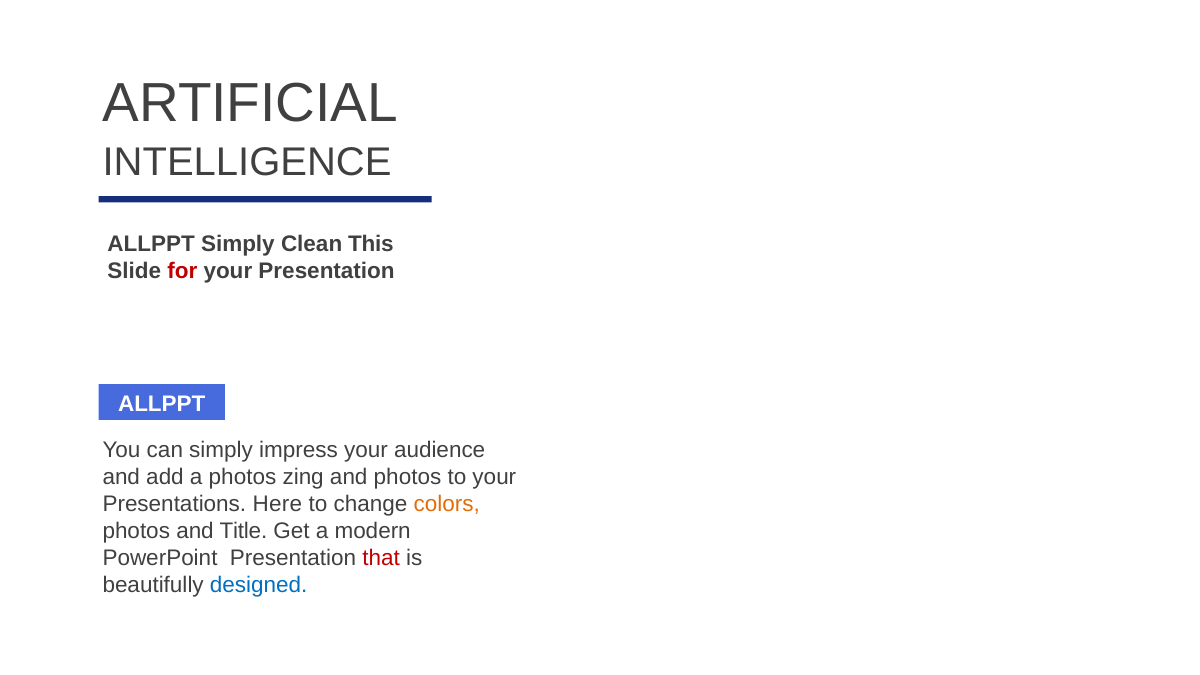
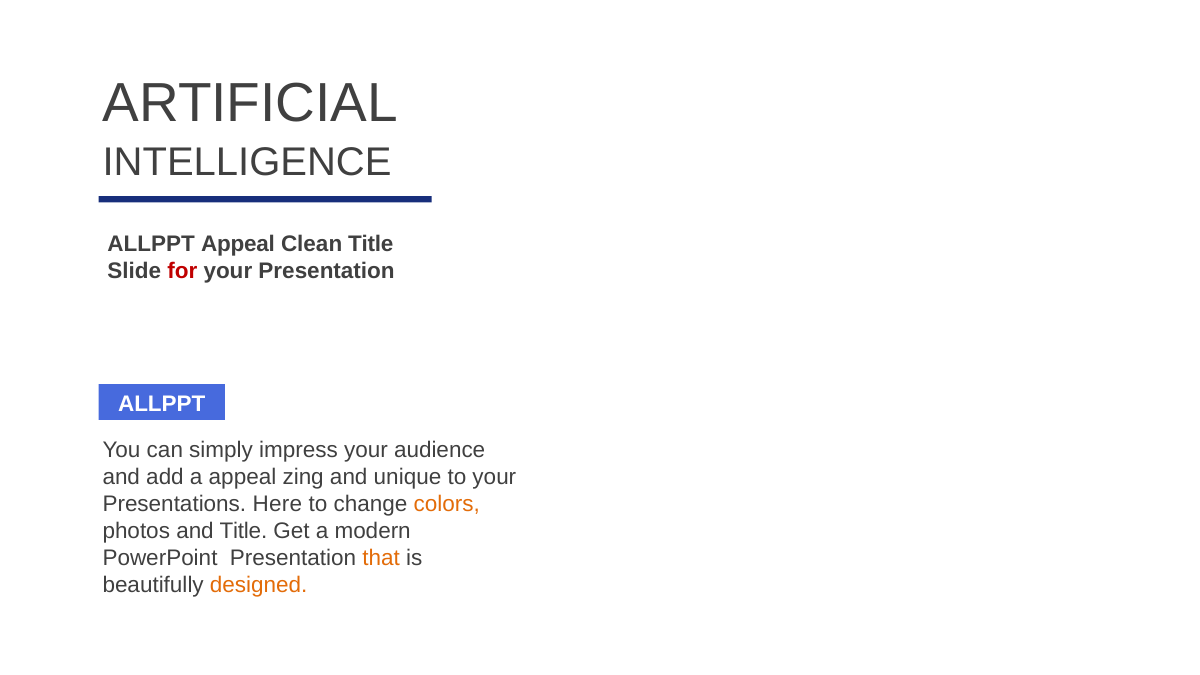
ALLPPT Simply: Simply -> Appeal (238, 245)
Clean This: This -> Title (371, 245)
a photos: photos -> appeal (243, 477)
and photos: photos -> unique (408, 477)
that colour: red -> orange (381, 558)
designed colour: blue -> orange (259, 585)
